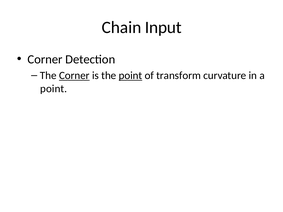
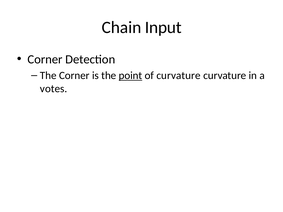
Corner underline: present -> none (74, 76)
of transform: transform -> curvature (178, 76)
point: point -> votes (54, 89)
